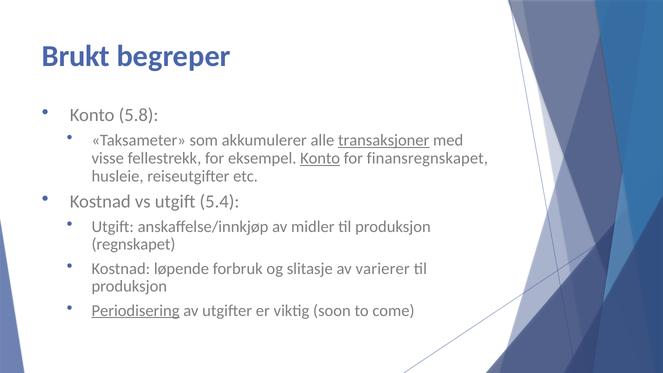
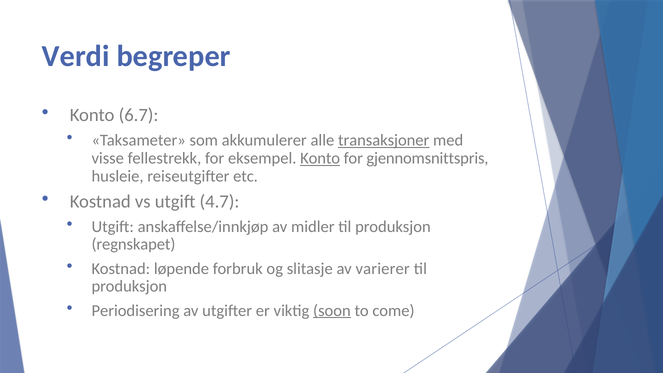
Brukt: Brukt -> Verdi (76, 56)
5.8: 5.8 -> 6.7 (139, 115)
finansregnskapet: finansregnskapet -> gjennomsnittspris (427, 158)
5.4: 5.4 -> 4.7 (220, 202)
Periodisering underline: present -> none (136, 311)
soon underline: none -> present (332, 311)
